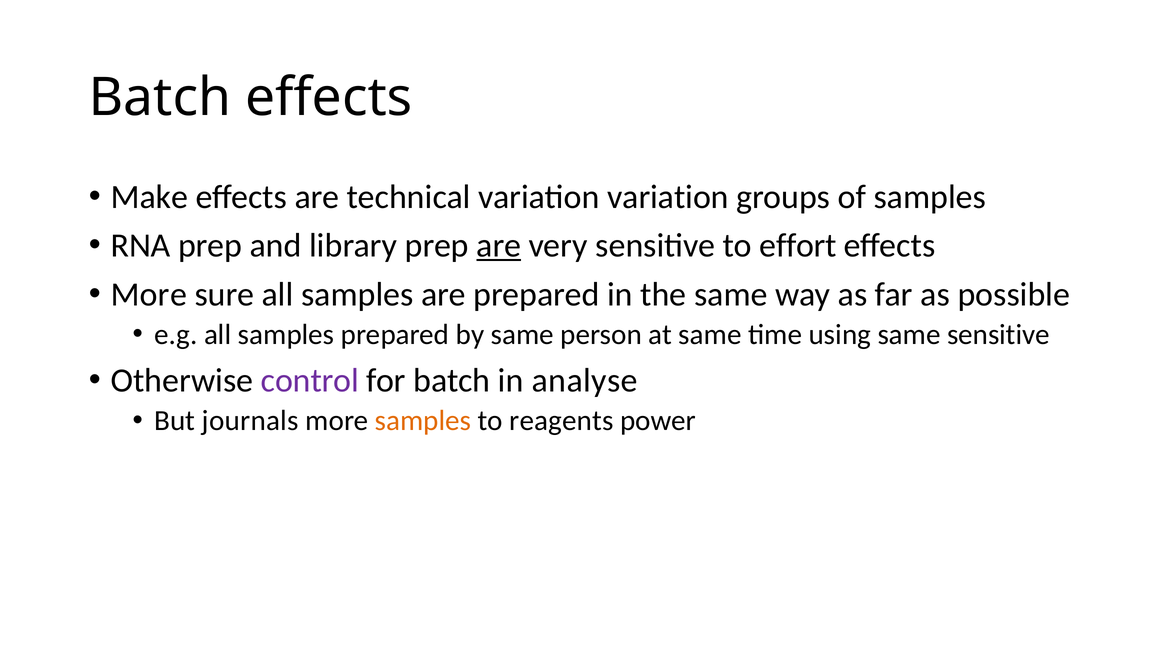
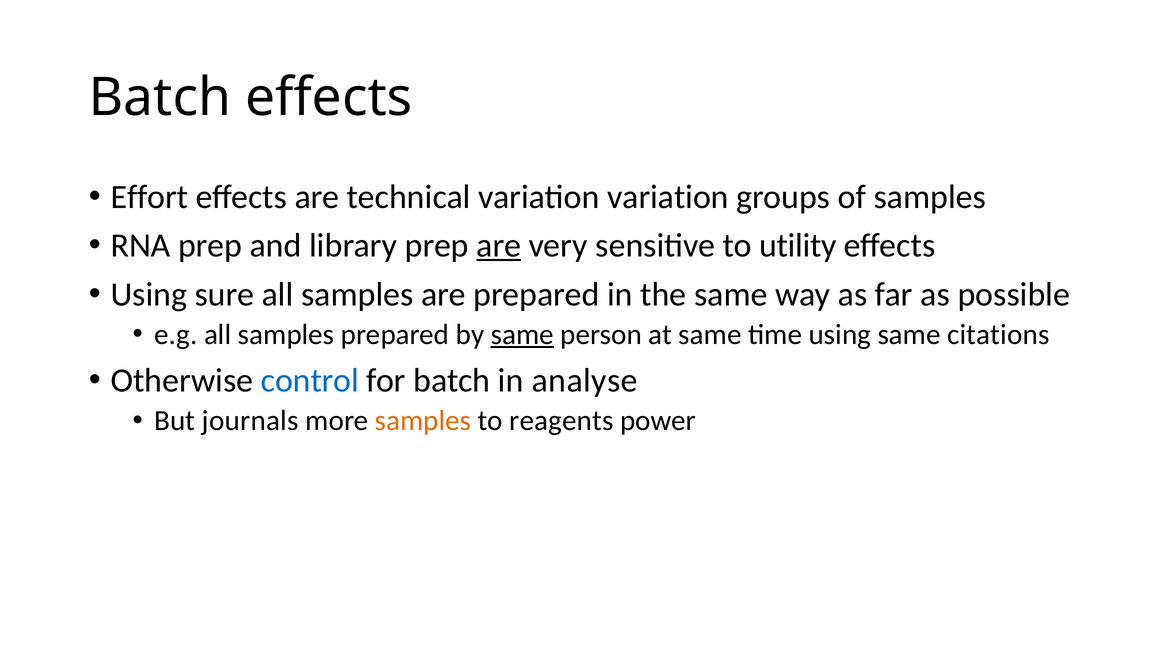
Make: Make -> Effort (149, 197)
effort: effort -> utility (798, 246)
More: More -> Using (149, 294)
same underline: none -> present (522, 335)
same sensitive: sensitive -> citations (998, 335)
control colour: purple -> blue (310, 381)
